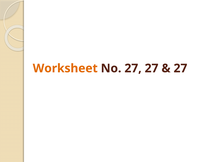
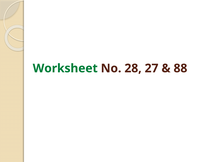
Worksheet colour: orange -> green (65, 68)
No 27: 27 -> 28 (133, 68)
27: 27 -> 88 (180, 68)
